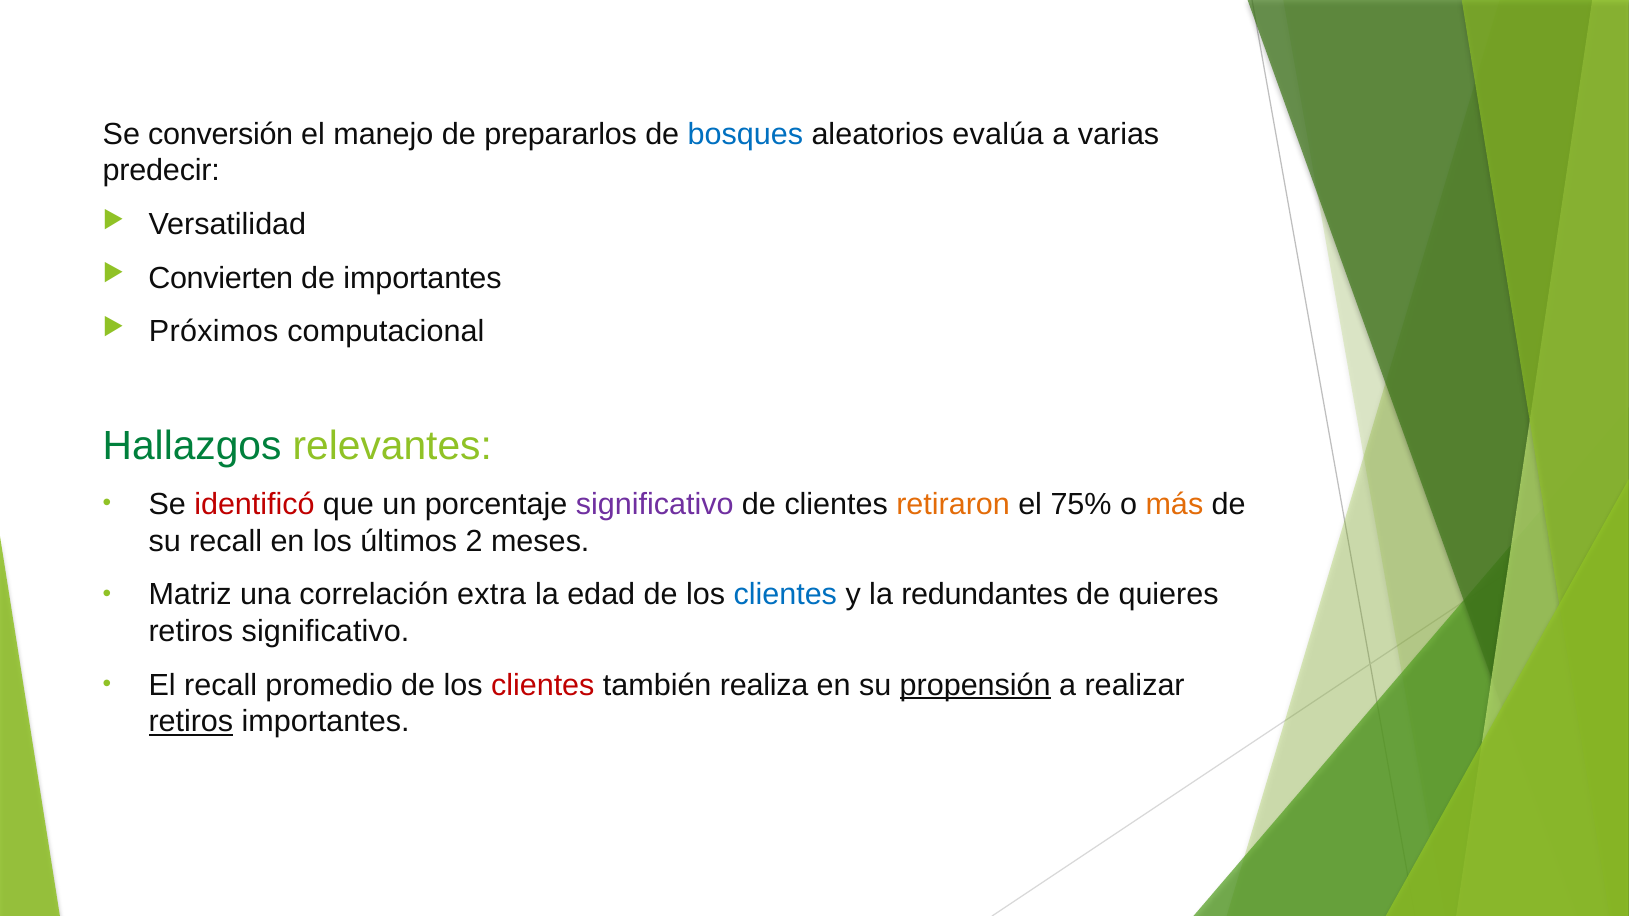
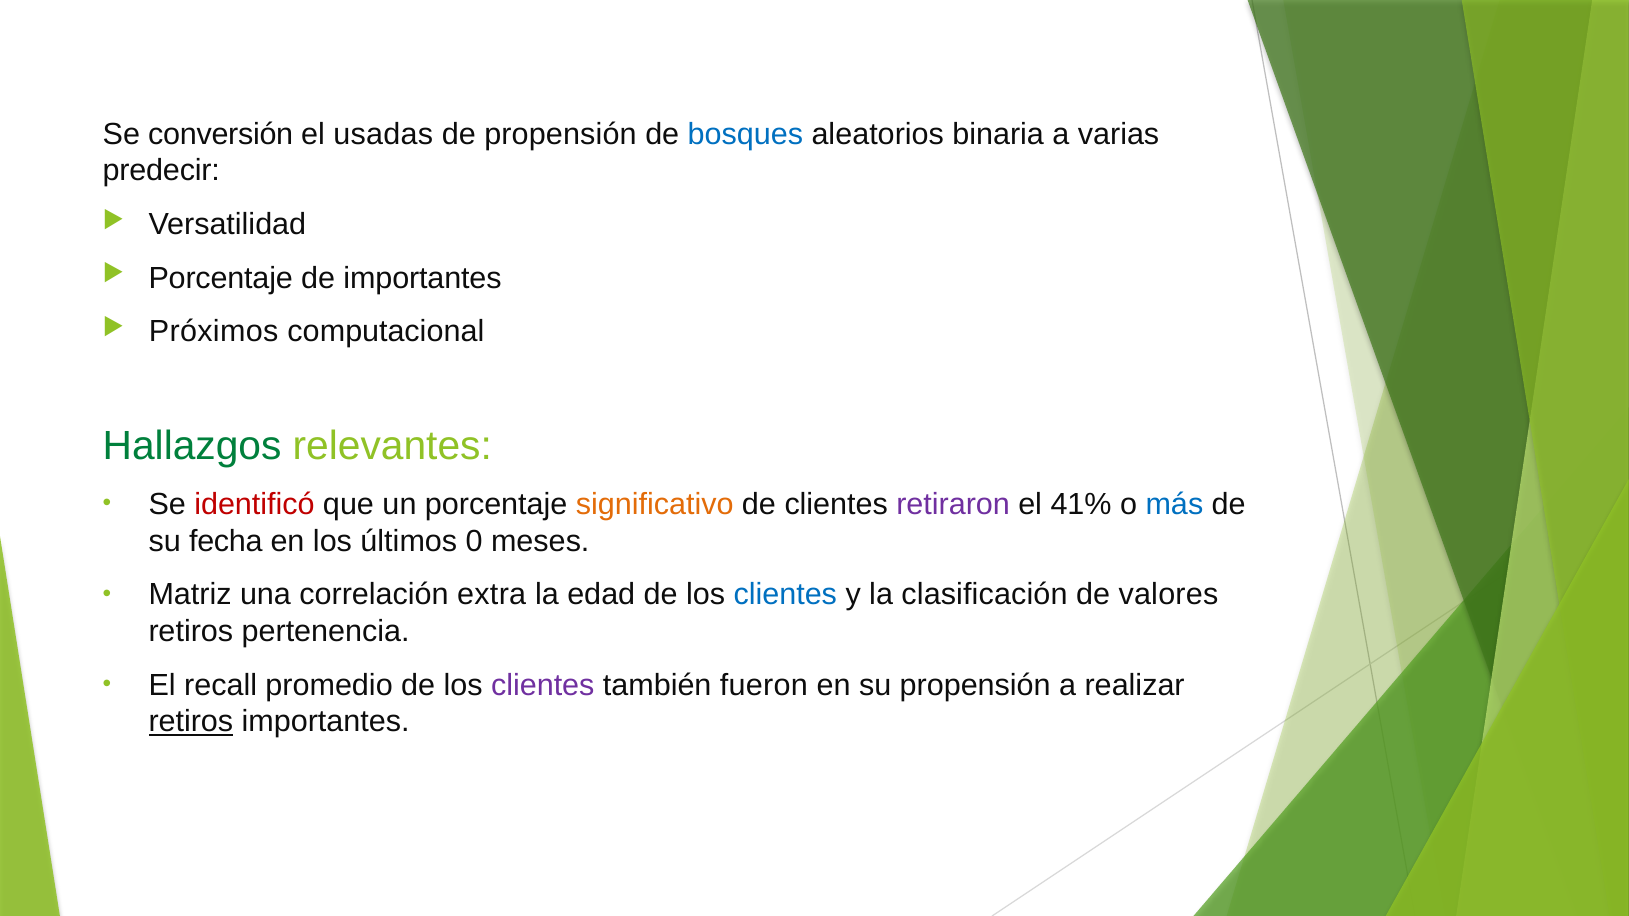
manejo: manejo -> usadas (383, 134)
de prepararlos: prepararlos -> propensión (560, 134)
evalúa: evalúa -> binaria (998, 134)
Convierten: Convierten -> Porcentaje (221, 278)
significativo colour: purple -> orange (655, 505)
retiraron colour: orange -> purple (953, 505)
75%: 75% -> 41% (1081, 505)
más colour: orange -> blue (1174, 505)
su recall: recall -> fecha (226, 541)
2: 2 -> 0 (474, 541)
redundantes: redundantes -> clasificación (984, 595)
quieres: quieres -> valores (1168, 595)
retiros significativo: significativo -> pertenencia (326, 632)
clientes colour: red -> purple (543, 685)
realiza: realiza -> fueron (764, 685)
propensión underline: present -> none (975, 685)
